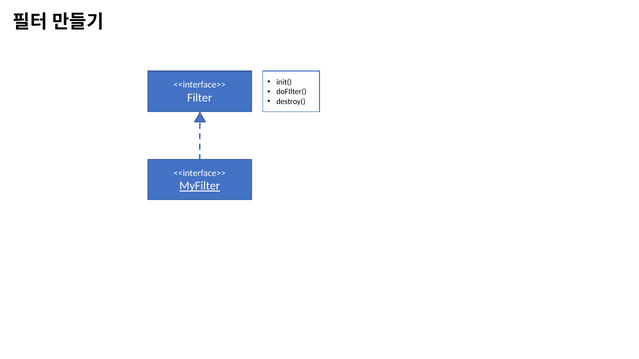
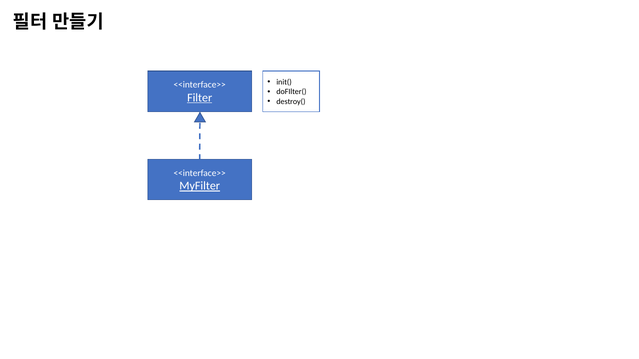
Filter underline: none -> present (200, 98)
